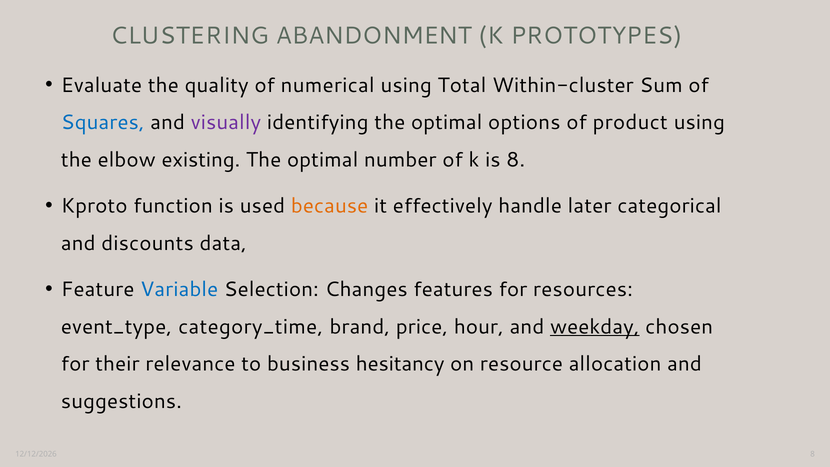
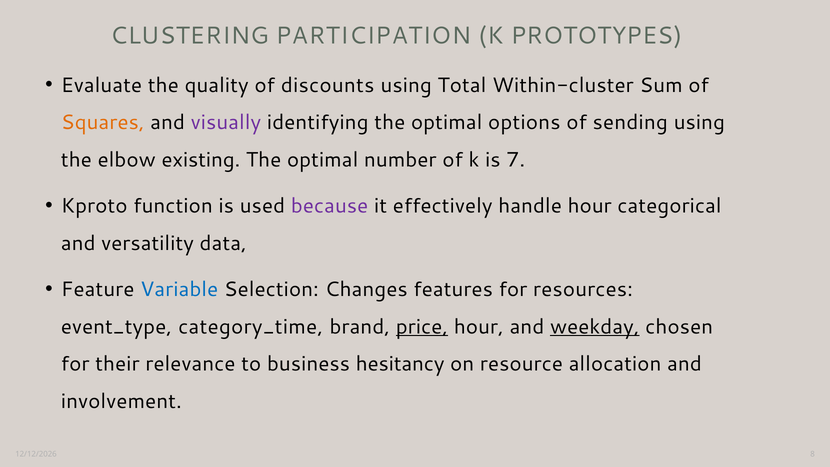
ABANDONMENT: ABANDONMENT -> PARTICIPATION (374, 36)
numerical: numerical -> discounts (328, 85)
Squares colour: blue -> orange (103, 123)
product: product -> sending (630, 123)
is 8: 8 -> 7 (516, 160)
because colour: orange -> purple (330, 206)
handle later: later -> hour (590, 206)
discounts: discounts -> versatility (148, 243)
price underline: none -> present (422, 327)
suggestions: suggestions -> involvement (121, 401)
